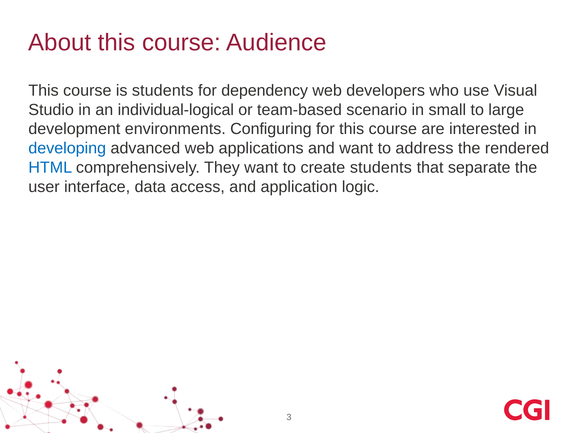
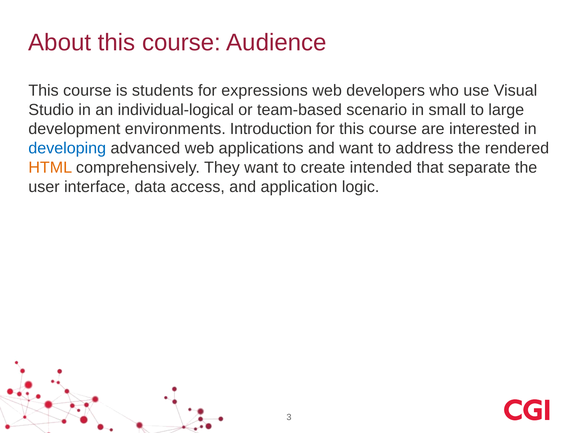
dependency: dependency -> expressions (265, 91)
Configuring: Configuring -> Introduction (271, 129)
HTML colour: blue -> orange (50, 168)
create students: students -> intended (381, 168)
